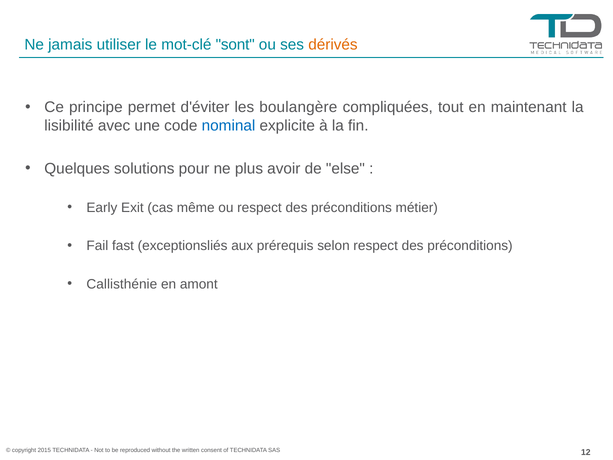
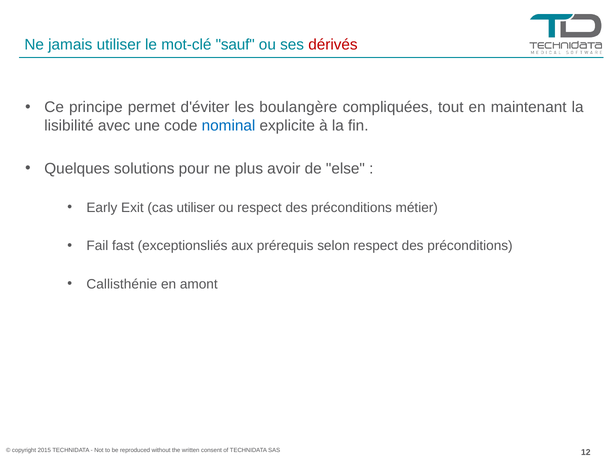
sont: sont -> sauf (235, 45)
dérivés colour: orange -> red (333, 45)
cas même: même -> utiliser (196, 208)
